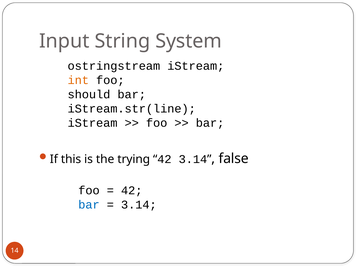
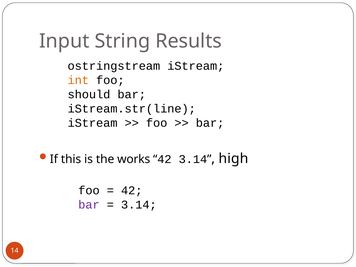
System: System -> Results (189, 41)
trying: trying -> works (134, 159)
false: false -> high (233, 159)
bar colour: blue -> purple (89, 205)
